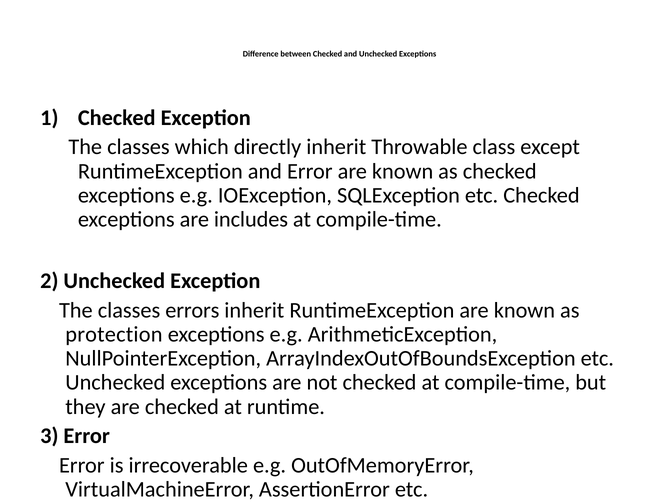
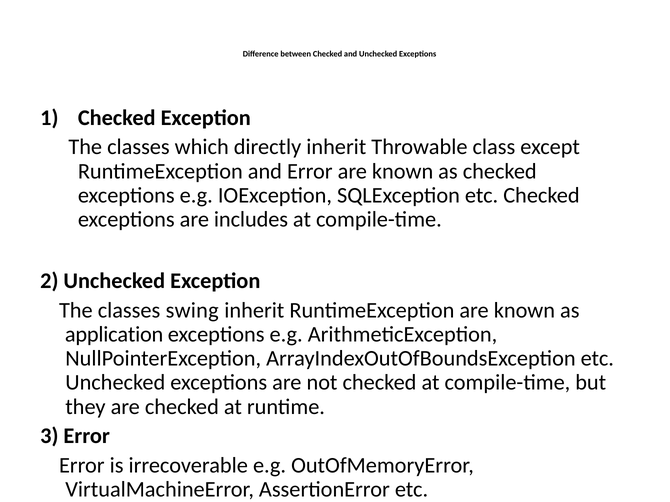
errors: errors -> swing (192, 311)
protection: protection -> application (114, 335)
